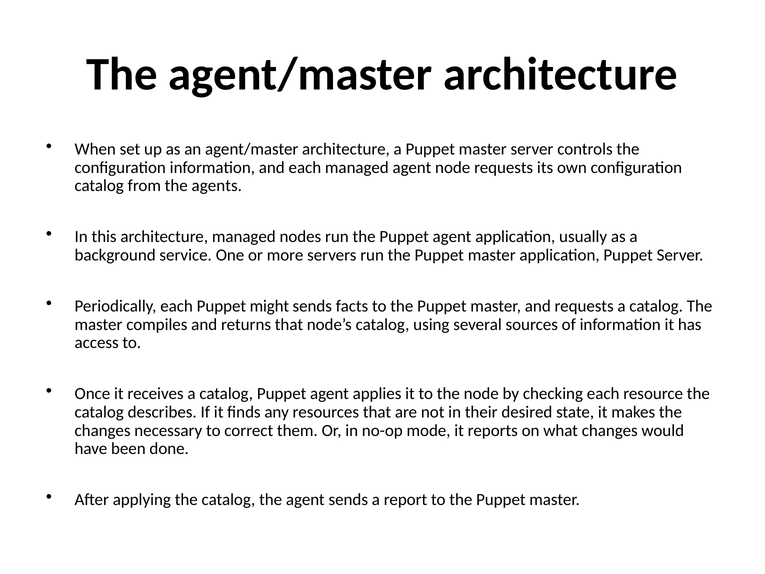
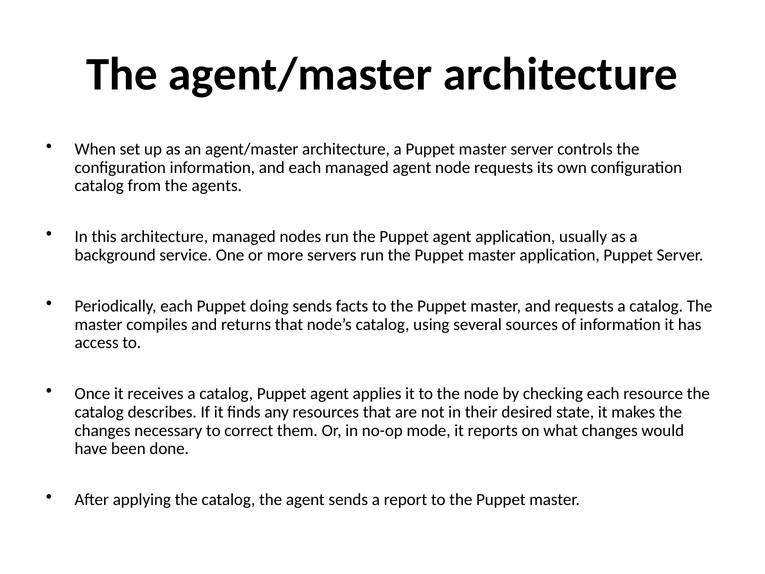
might: might -> doing (269, 306)
